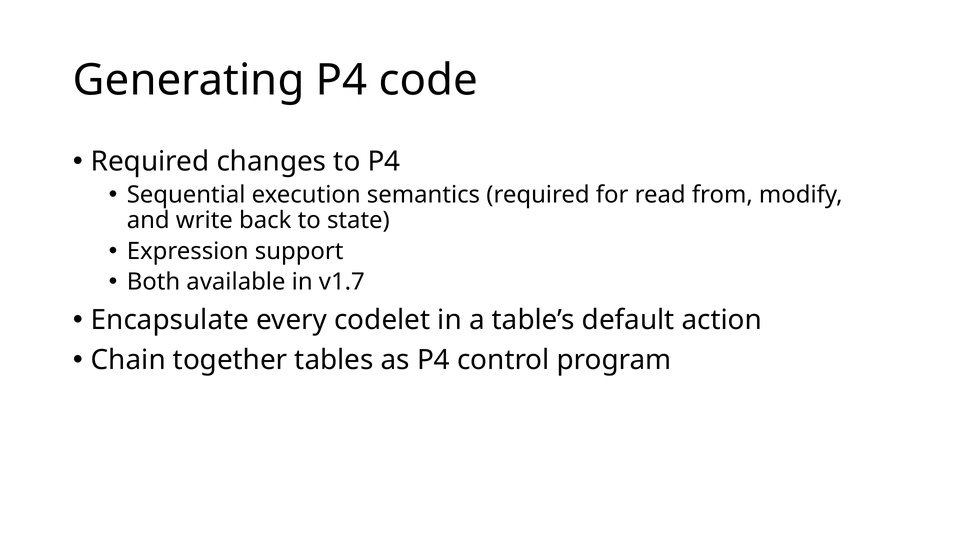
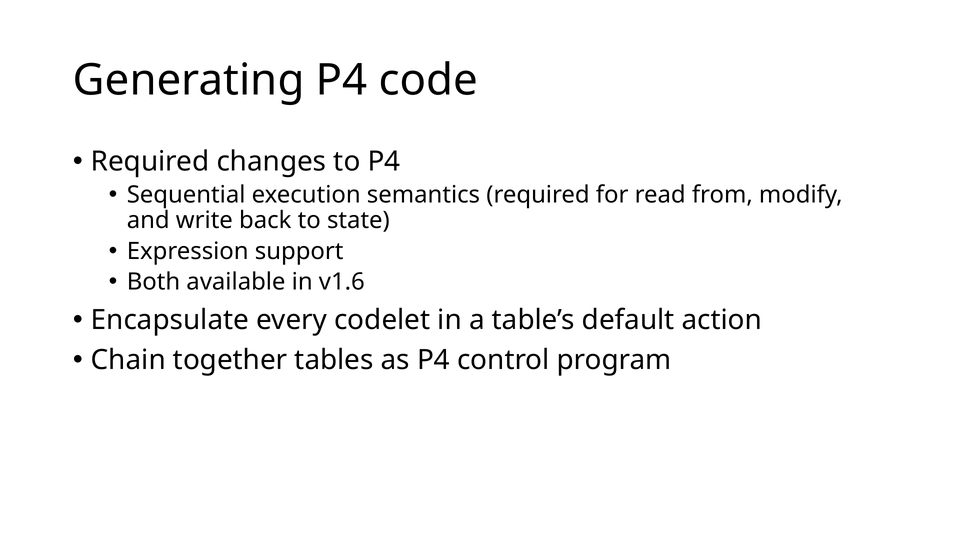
v1.7: v1.7 -> v1.6 (342, 282)
